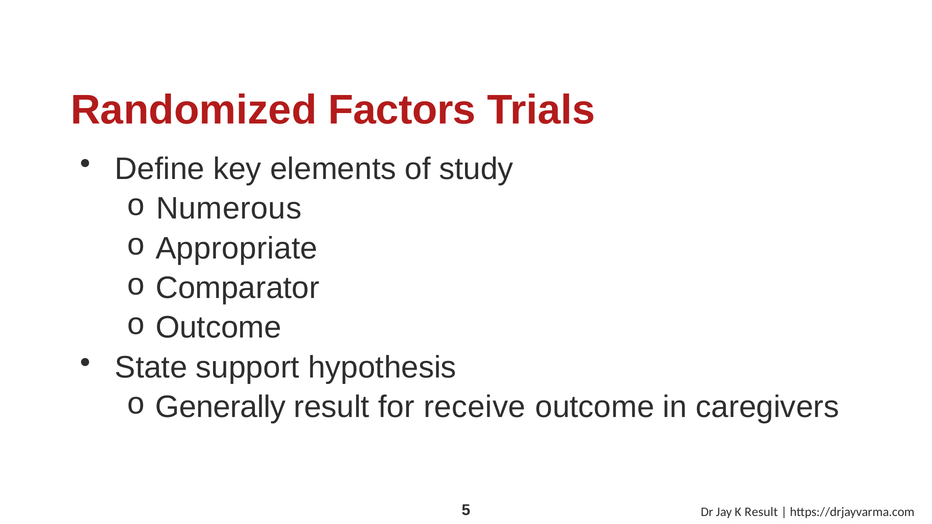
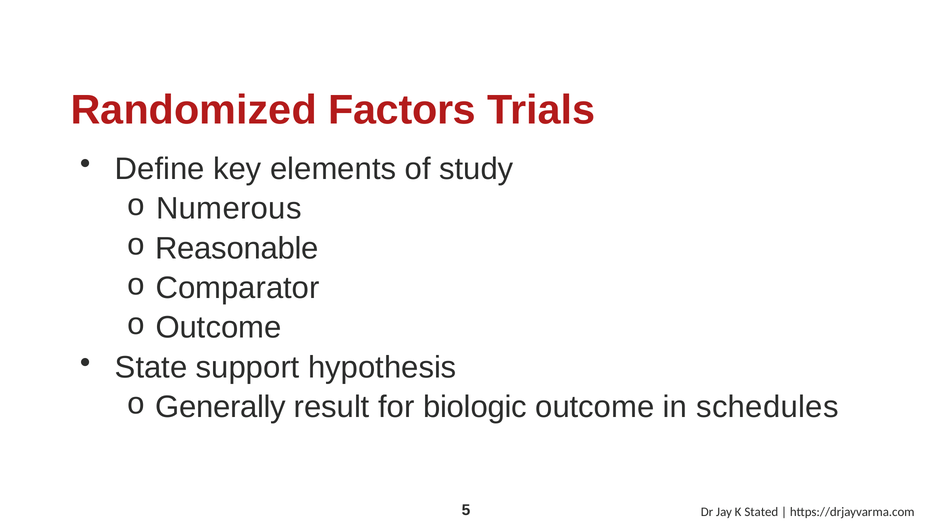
Appropriate: Appropriate -> Reasonable (237, 248)
receive: receive -> biologic (475, 407)
caregivers: caregivers -> schedules (767, 407)
K Result: Result -> Stated (761, 512)
